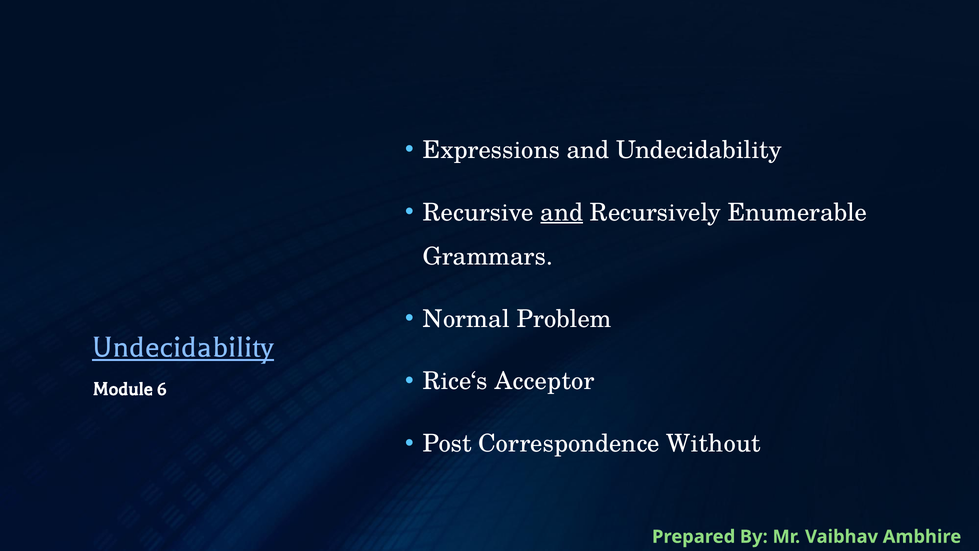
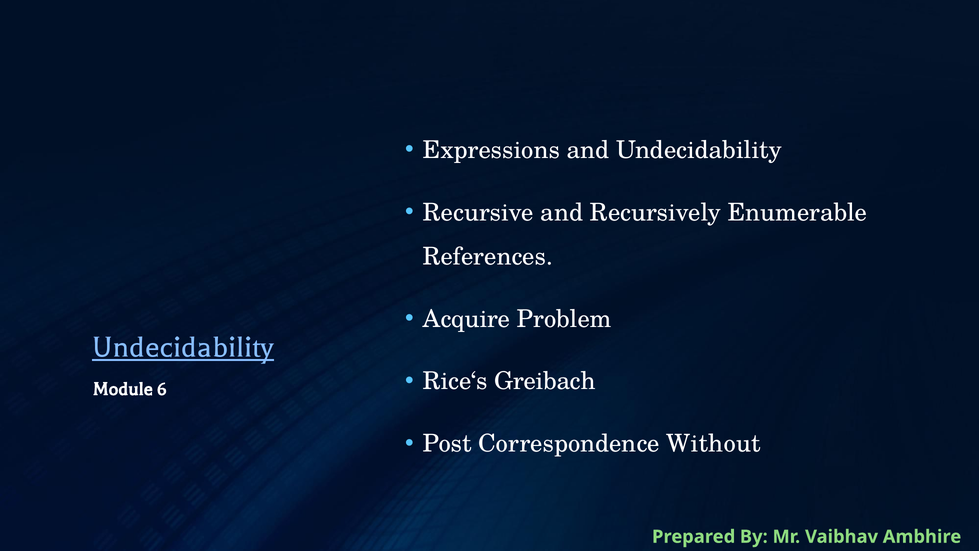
and underline: present -> none (562, 212)
Grammars: Grammars -> References (488, 256)
Normal: Normal -> Acquire (467, 319)
Acceptor: Acceptor -> Greibach (545, 381)
